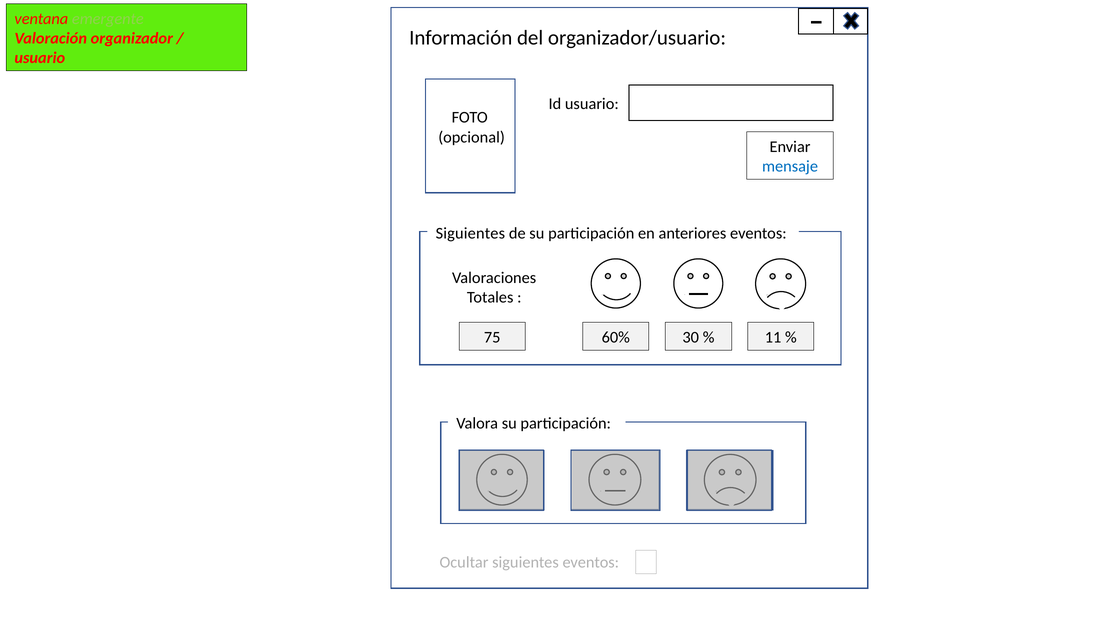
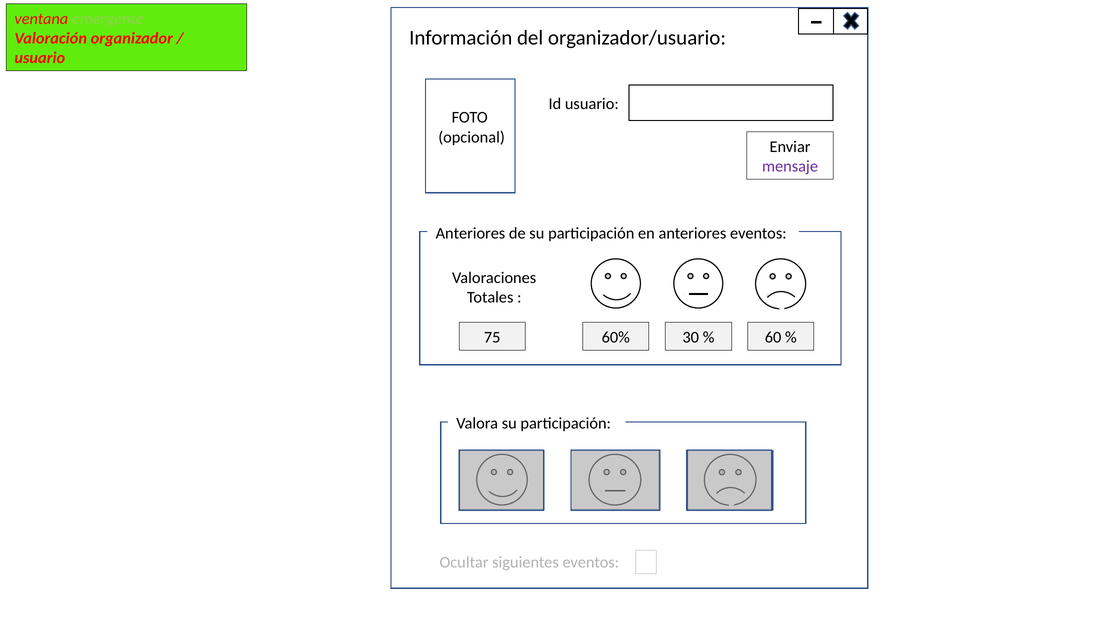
mensaje colour: blue -> purple (790, 166)
Siguientes: Siguientes -> Anteriores (470, 233)
11: 11 -> 60 (773, 337)
